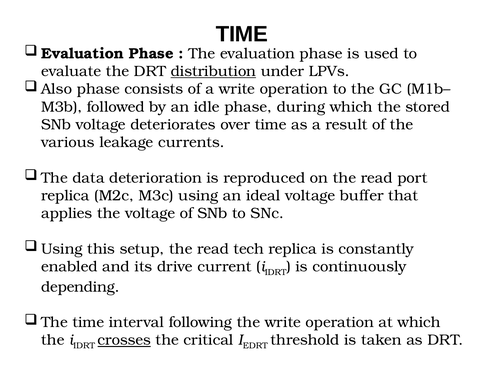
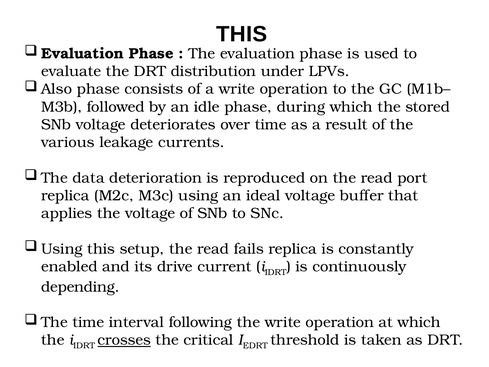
TIME: TIME -> THIS (242, 34)
distribution underline: present -> none (213, 71)
tech: tech -> fails (249, 249)
